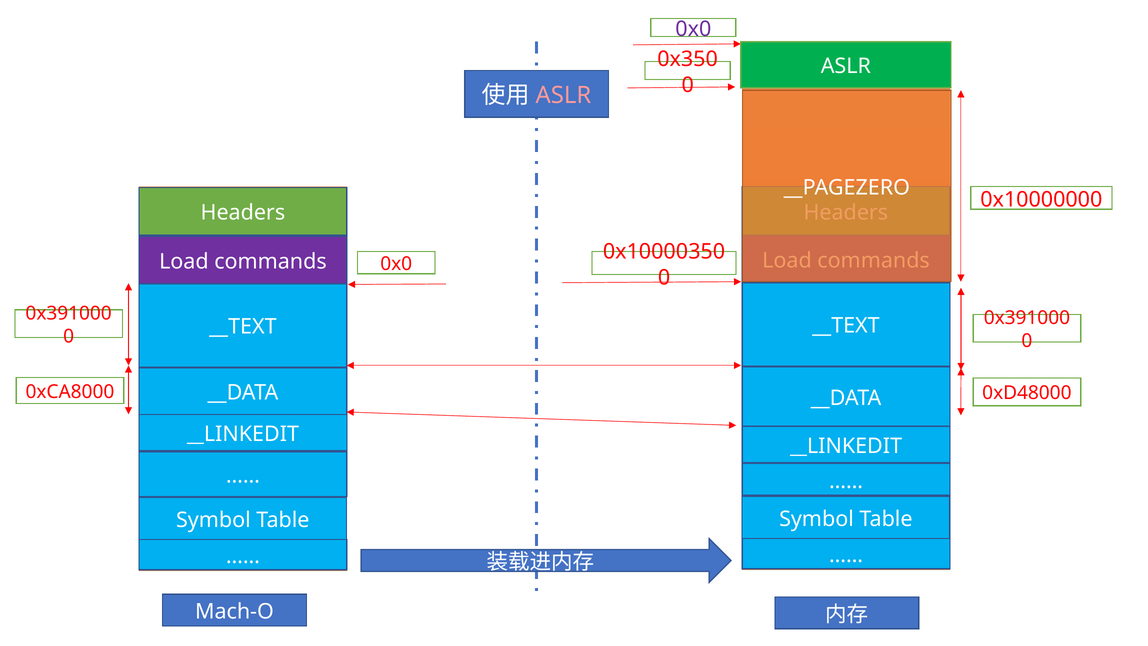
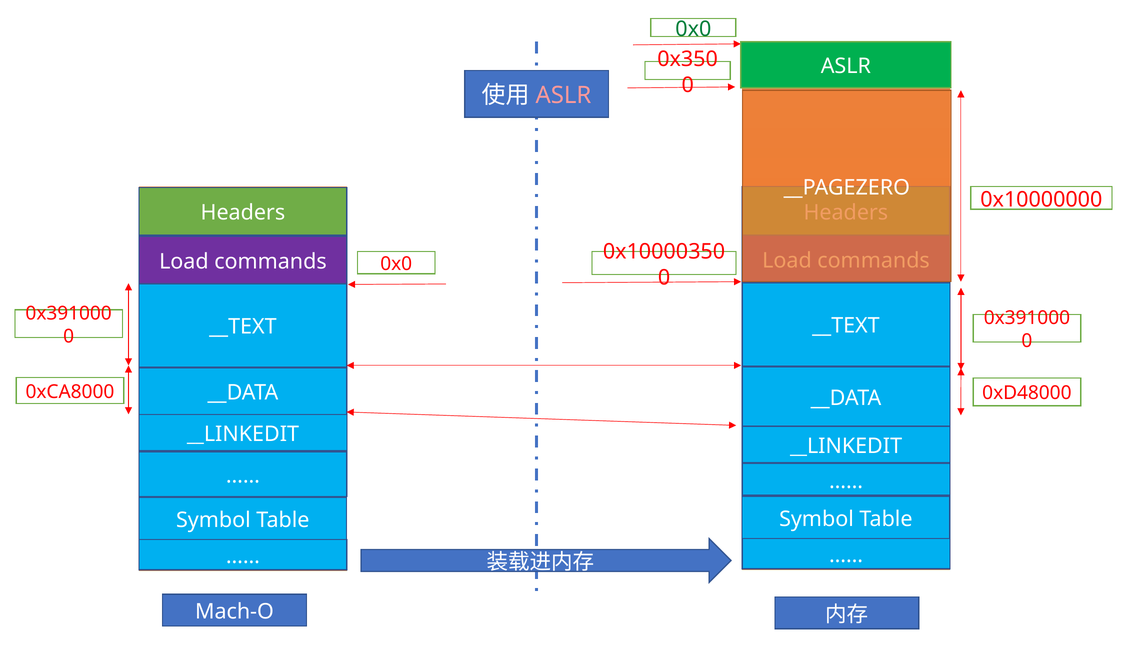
0x0 colour: purple -> green (693, 29)
